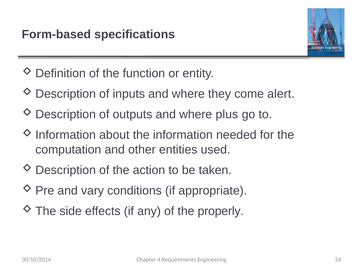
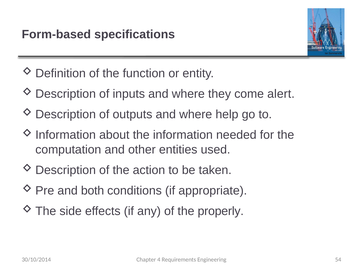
plus: plus -> help (227, 115)
vary: vary -> both (93, 191)
